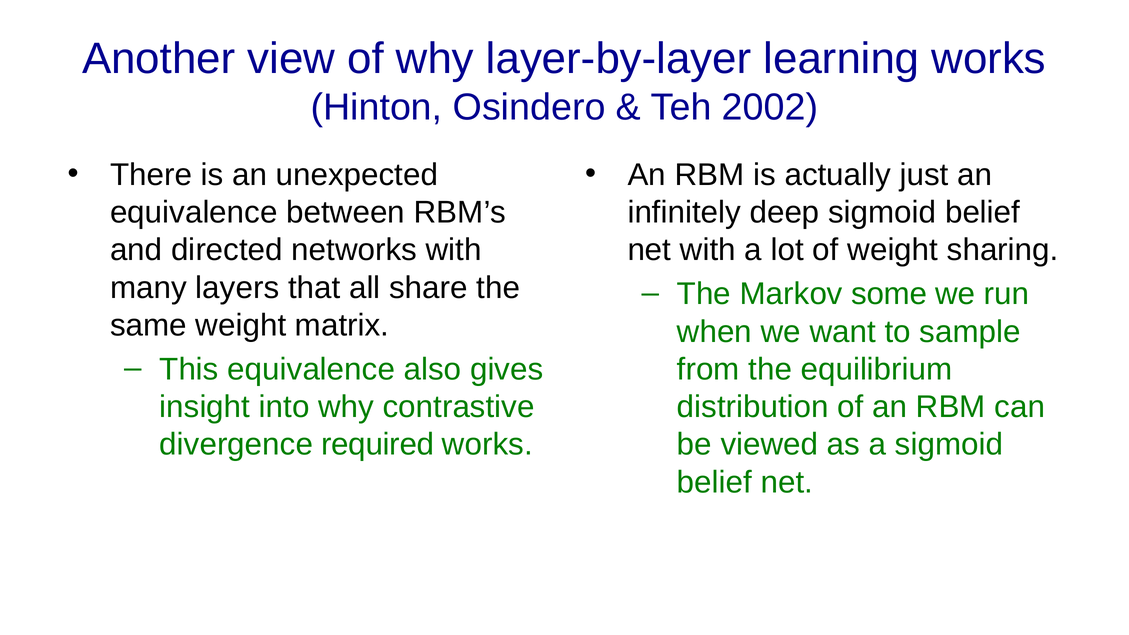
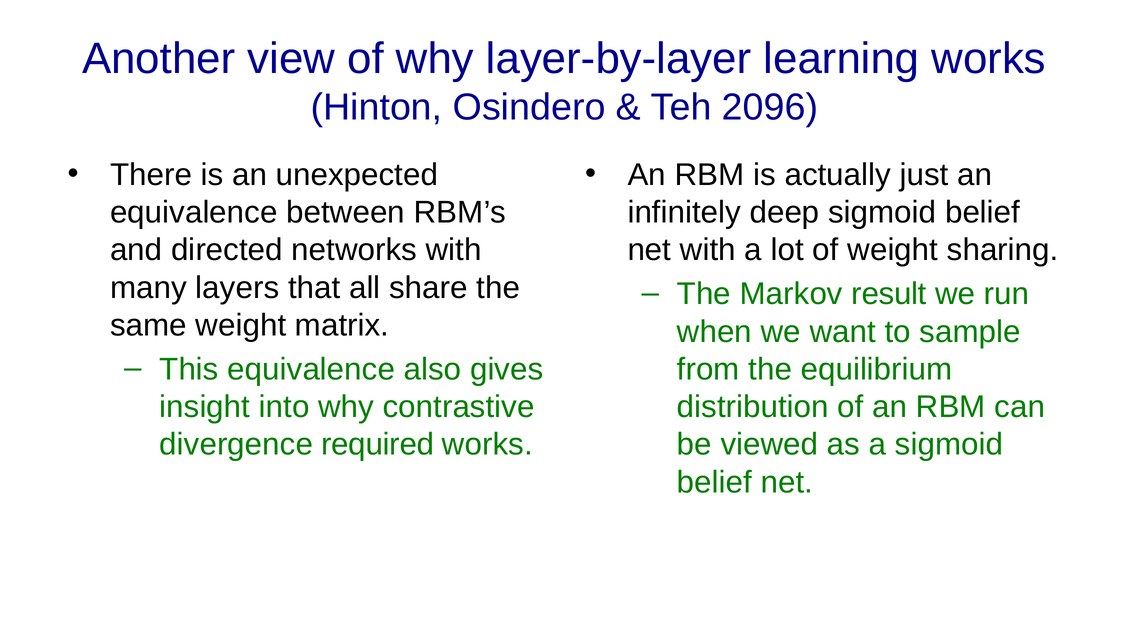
2002: 2002 -> 2096 (770, 107)
some: some -> result (889, 294)
